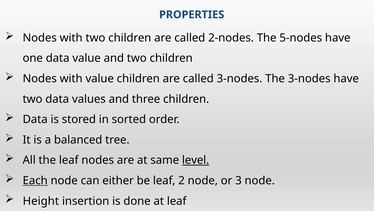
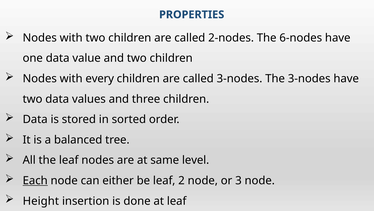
5-nodes: 5-nodes -> 6-nodes (301, 38)
with value: value -> every (100, 78)
level underline: present -> none (196, 160)
